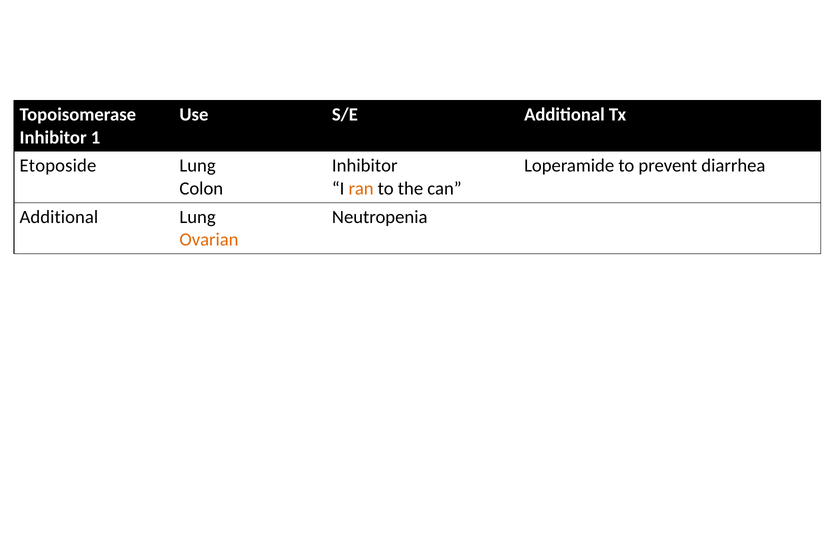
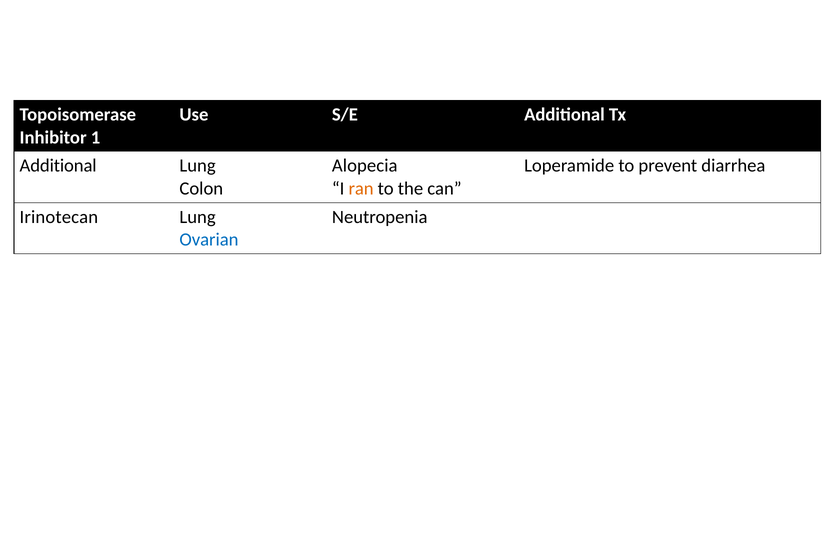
Etoposide: Etoposide -> Additional (58, 166)
Inhibitor: Inhibitor -> Alopecia (365, 166)
Additional: Additional -> Irinotecan (59, 217)
Ovarian colour: orange -> blue (209, 240)
